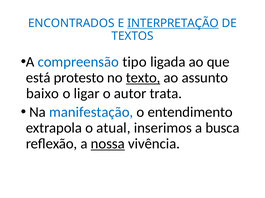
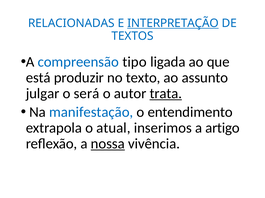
ENCONTRADOS: ENCONTRADOS -> RELACIONADAS (71, 23)
protesto: protesto -> produzir (79, 78)
texto underline: present -> none (143, 78)
baixo: baixo -> julgar (43, 94)
ligar: ligar -> será (87, 94)
trata underline: none -> present (166, 94)
busca: busca -> artigo (223, 128)
